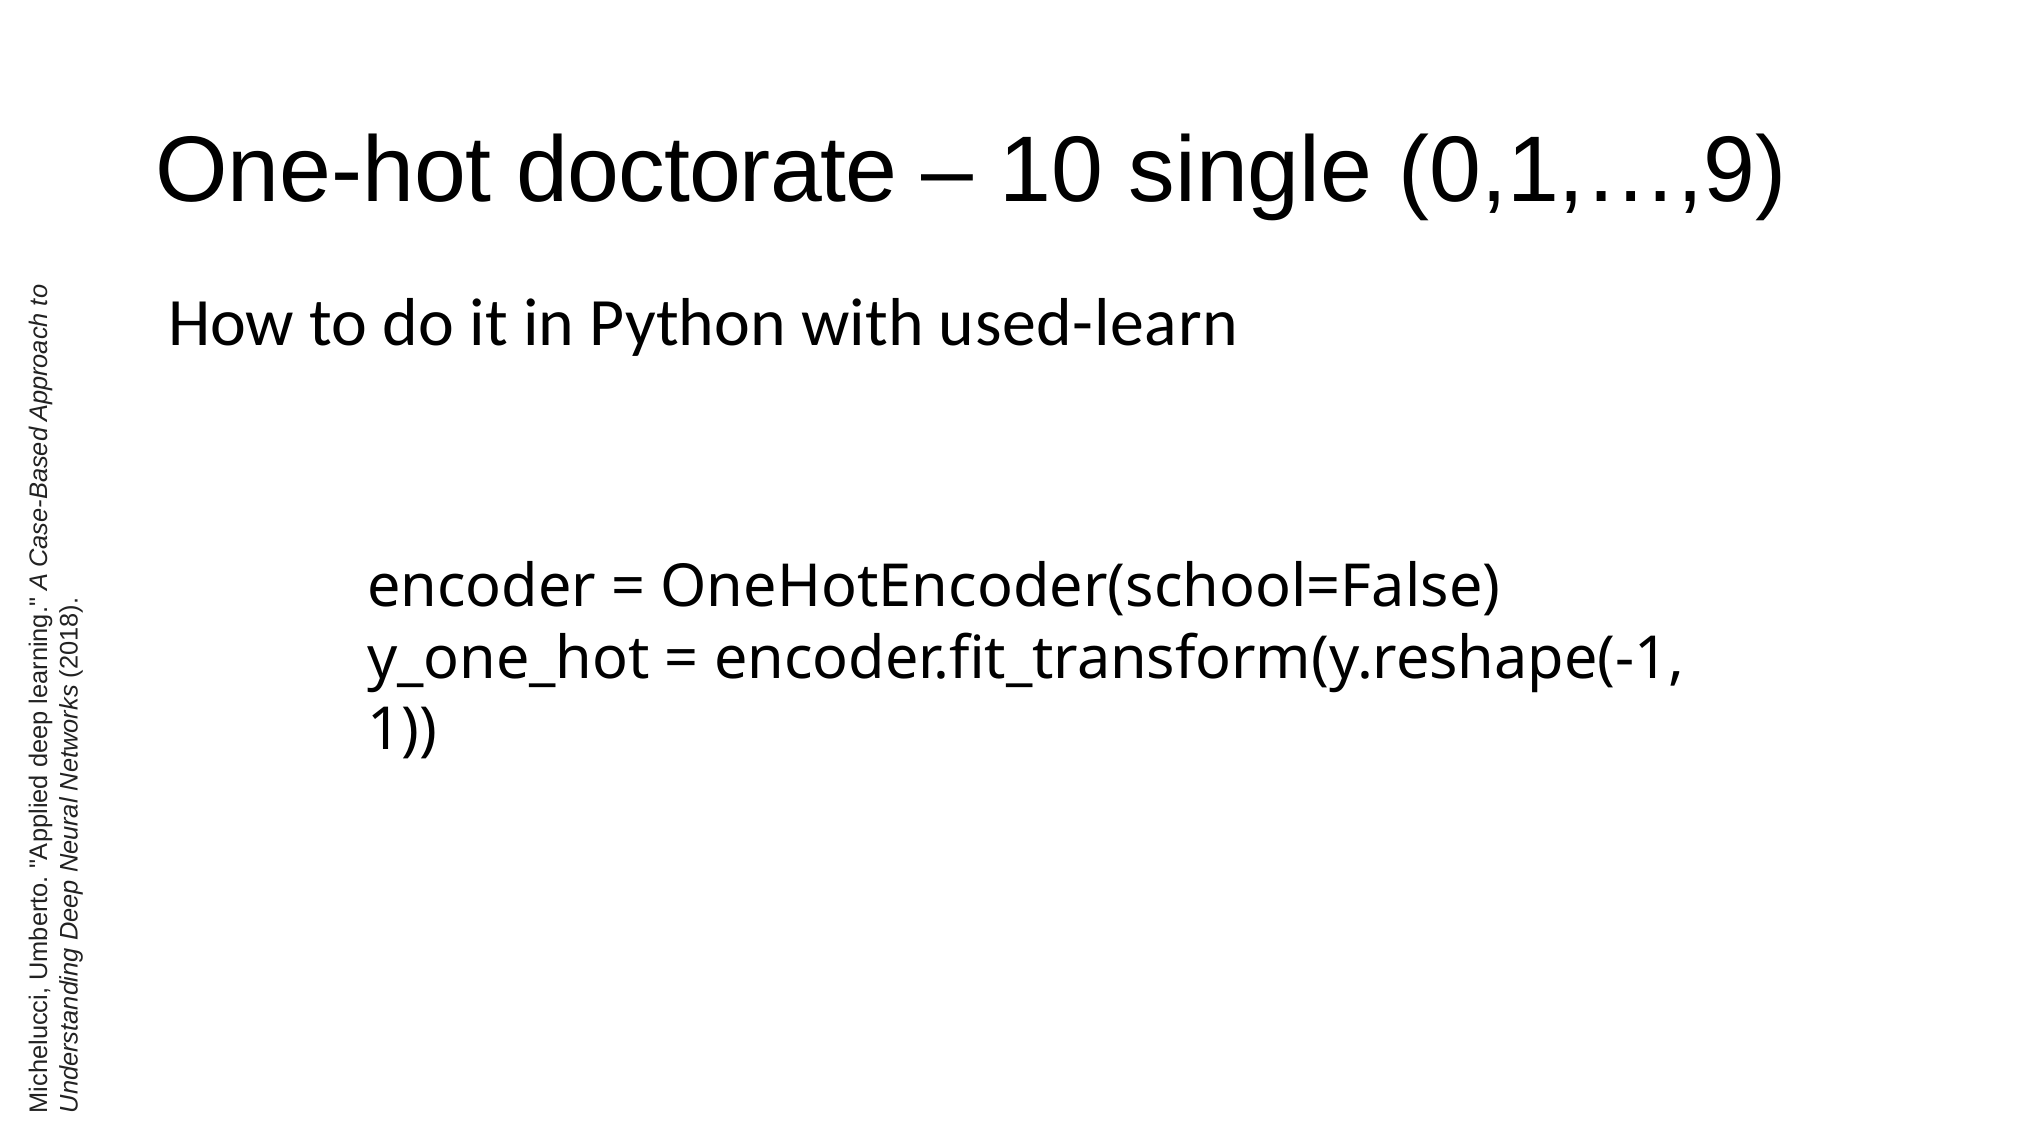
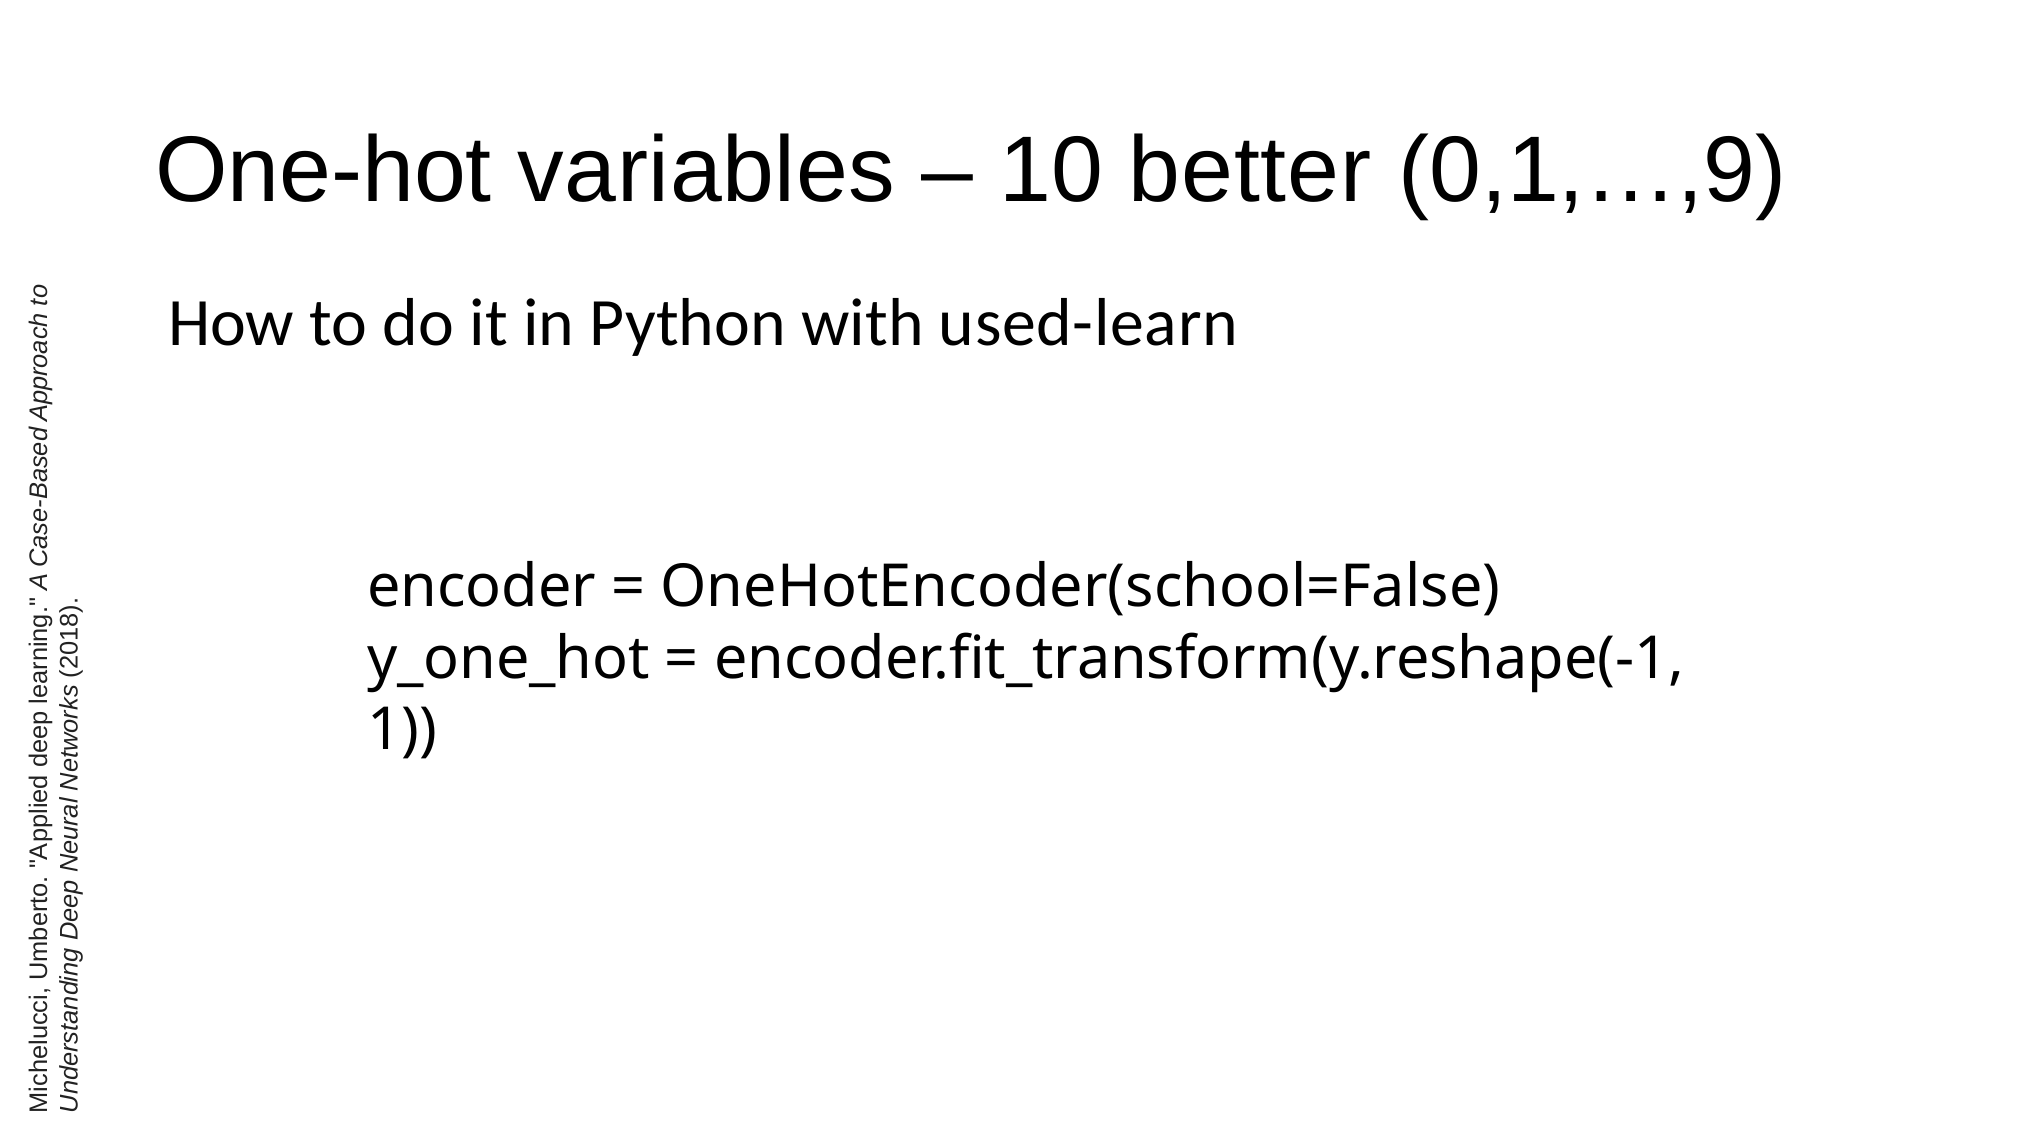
doctorate: doctorate -> variables (706, 171)
single: single -> better (1250, 171)
